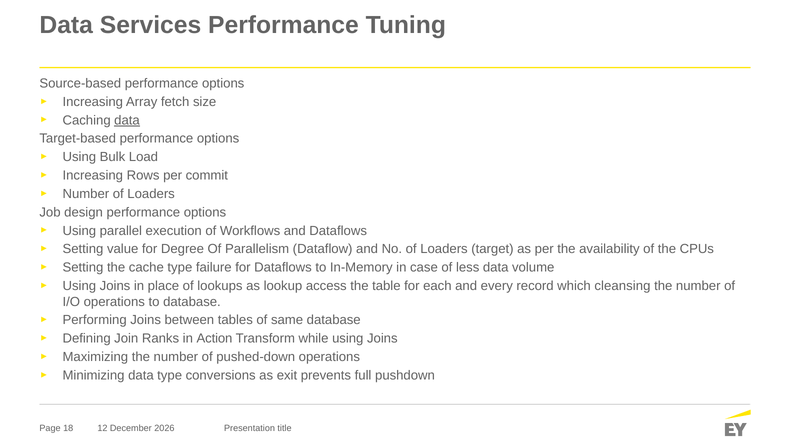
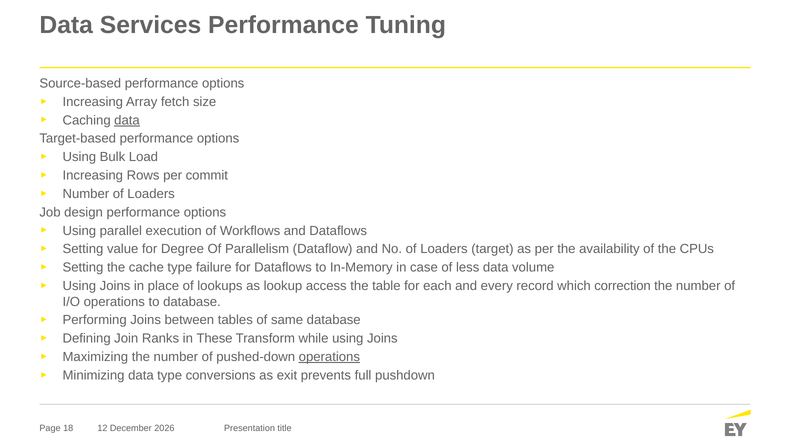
cleansing: cleansing -> correction (623, 286)
Action: Action -> These (215, 339)
operations underline: none -> present (329, 357)
